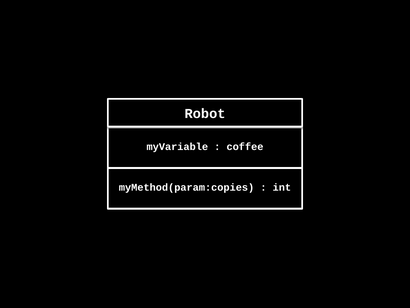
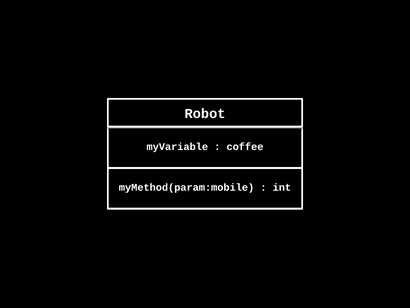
myMethod(param:copies: myMethod(param:copies -> myMethod(param:mobile (187, 187)
